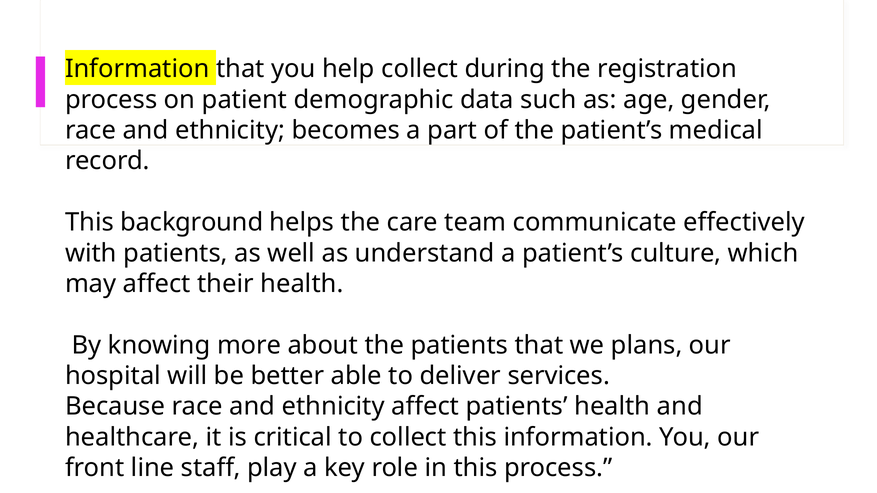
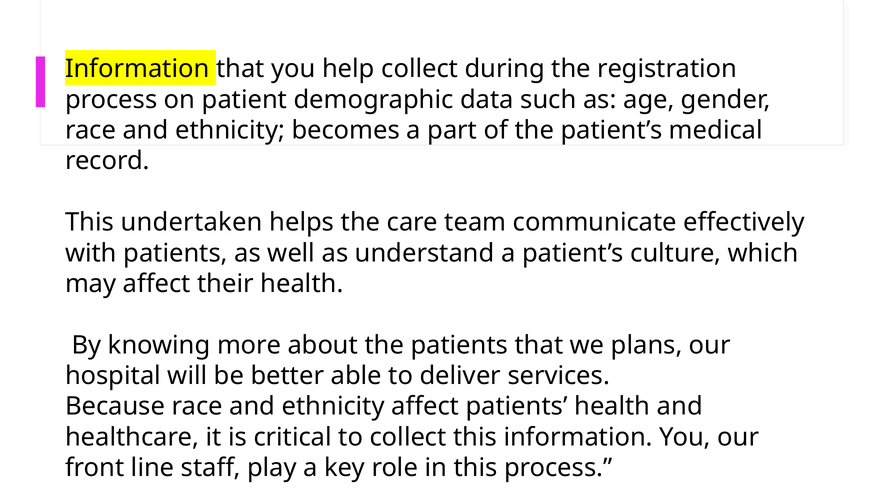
background: background -> undertaken (192, 223)
